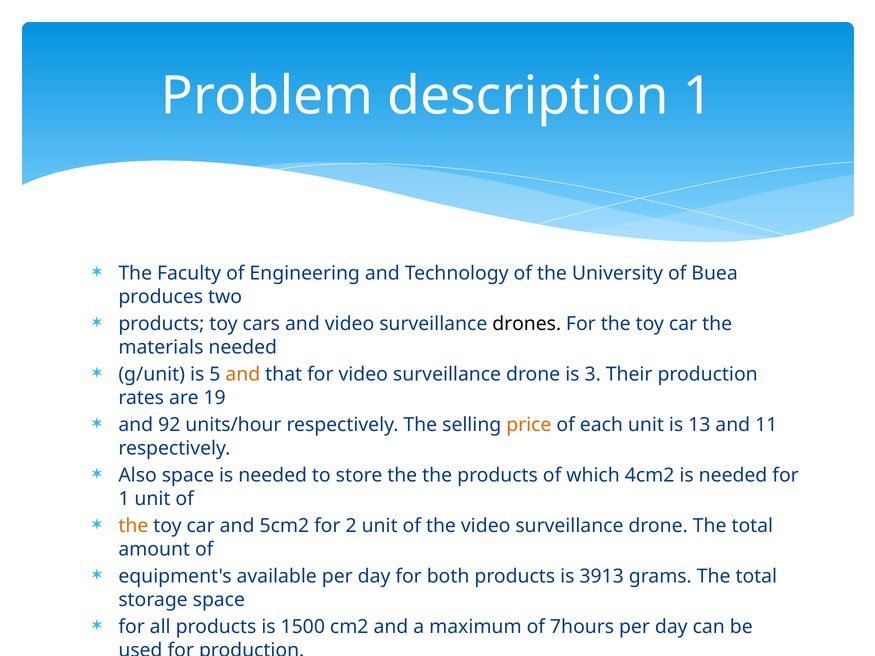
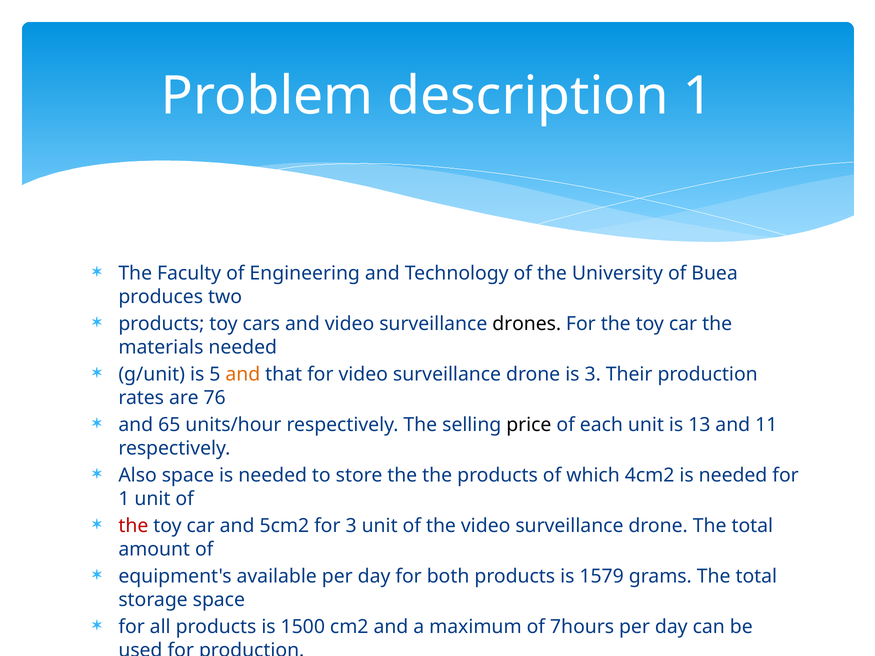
19: 19 -> 76 (215, 398)
92: 92 -> 65 (169, 425)
price colour: orange -> black (529, 425)
the colour: orange -> red (133, 526)
for 2: 2 -> 3 (351, 526)
3913: 3913 -> 1579 (602, 577)
